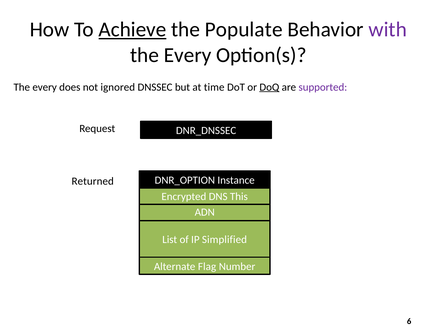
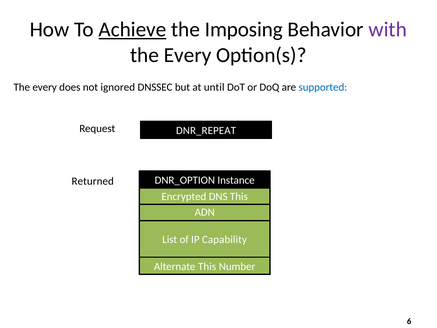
Populate: Populate -> Imposing (244, 30)
time: time -> until (214, 87)
DoQ underline: present -> none (269, 87)
supported colour: purple -> blue (323, 87)
DNR_DNSSEC: DNR_DNSSEC -> DNR_REPEAT (206, 130)
Simplified: Simplified -> Capability (224, 240)
Alternate Flag: Flag -> This (207, 266)
